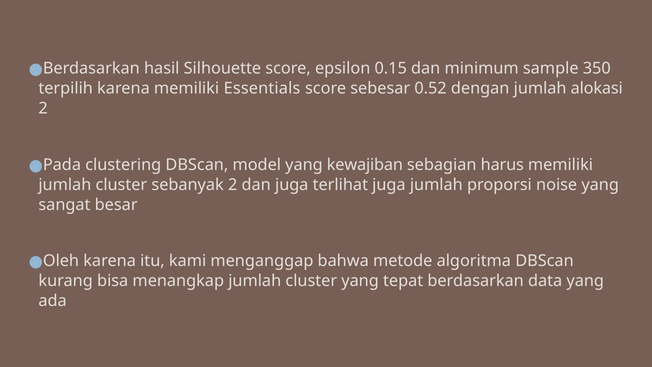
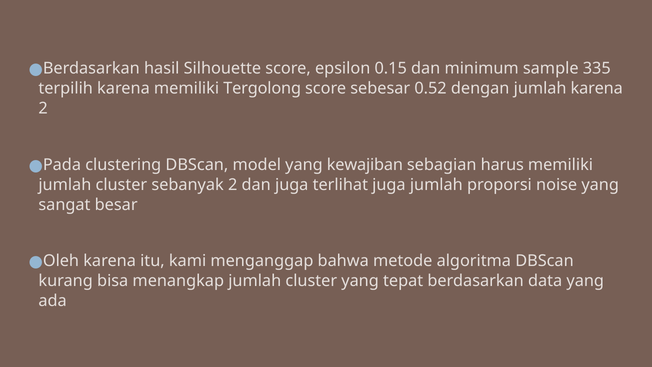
350: 350 -> 335 (597, 69)
Essentials: Essentials -> Tergolong (262, 89)
jumlah alokasi: alokasi -> karena (597, 89)
